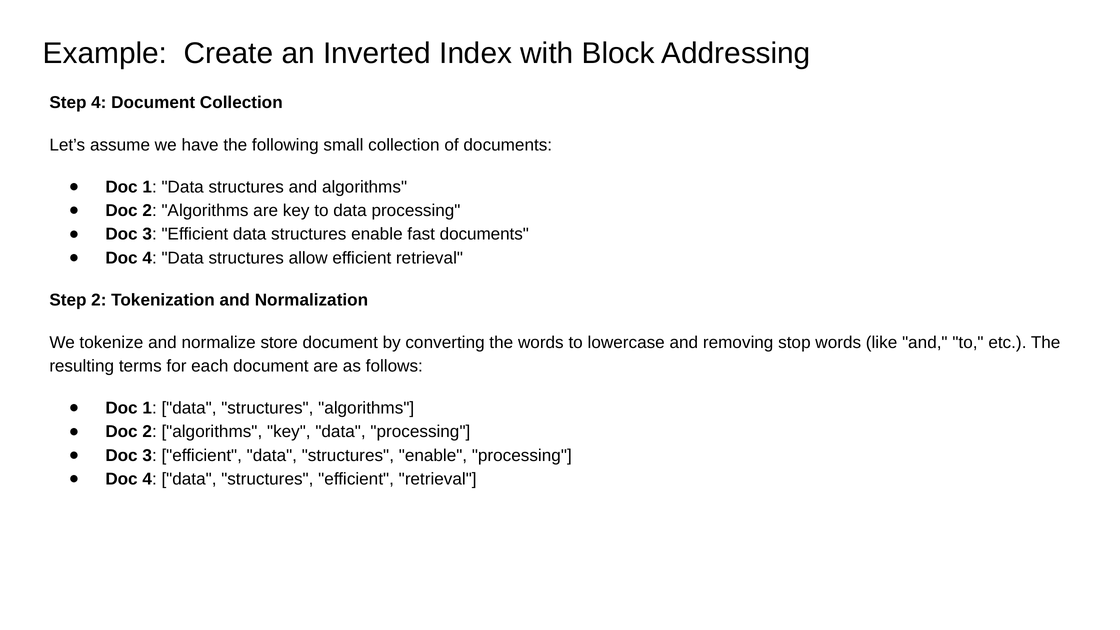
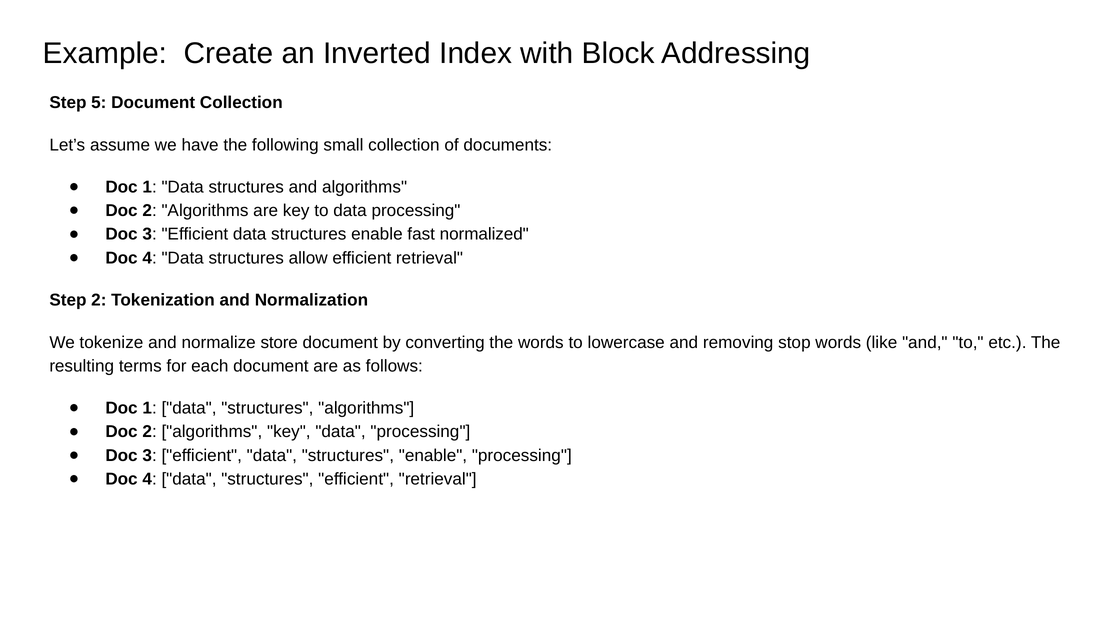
Step 4: 4 -> 5 (99, 103)
fast documents: documents -> normalized (484, 234)
